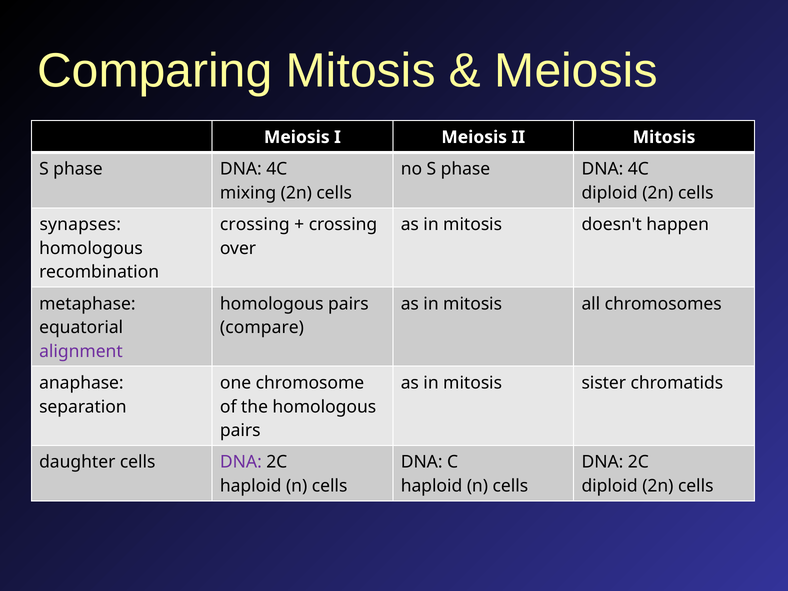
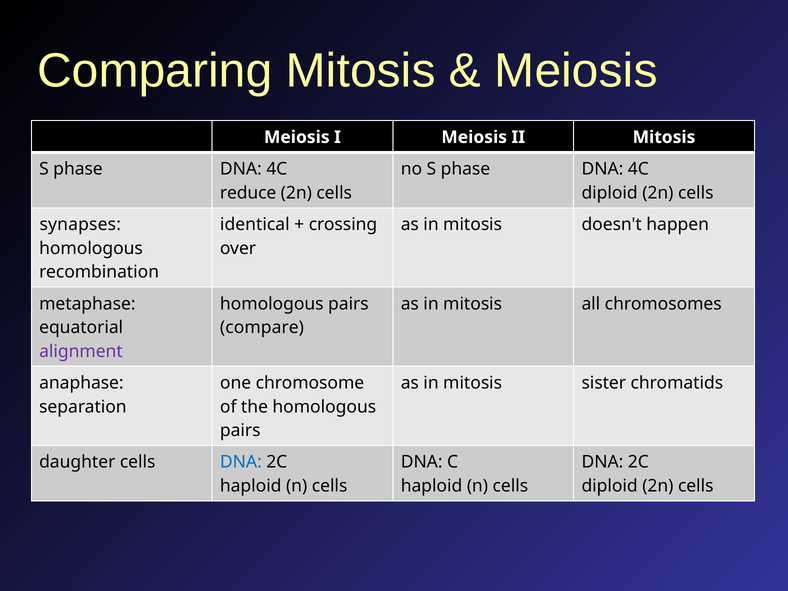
mixing: mixing -> reduce (248, 193)
crossing: crossing -> identical (255, 225)
DNA colour: purple -> blue (241, 462)
